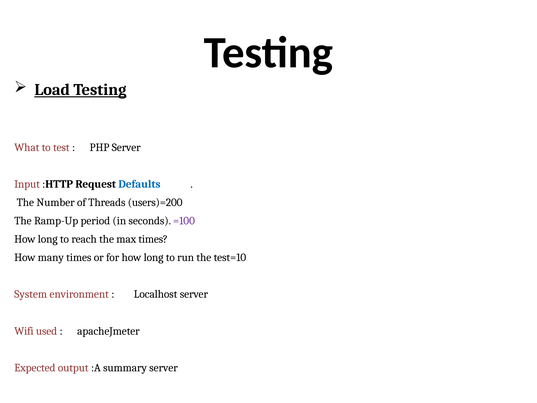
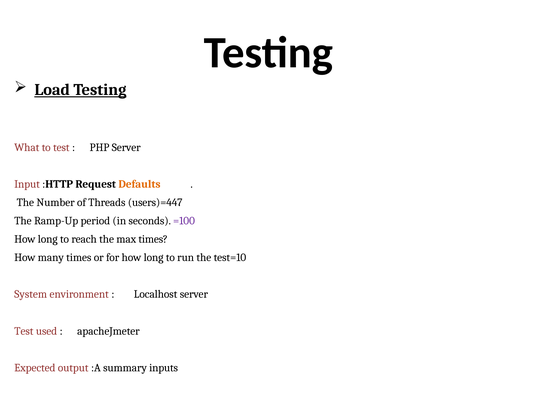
Defaults colour: blue -> orange (139, 184)
users)=200: users)=200 -> users)=447 (155, 202)
Wifi: Wifi -> Test (24, 331)
summary server: server -> inputs (164, 367)
